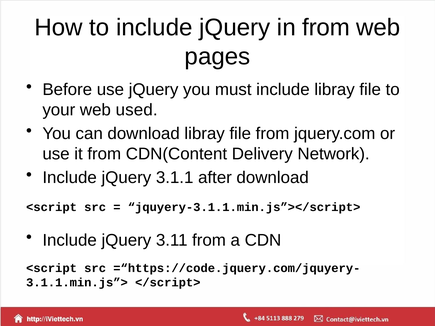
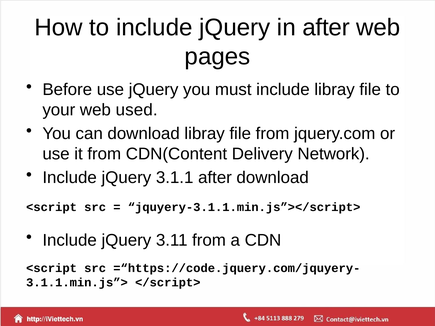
in from: from -> after (326, 27)
